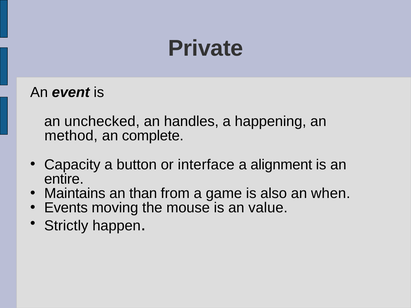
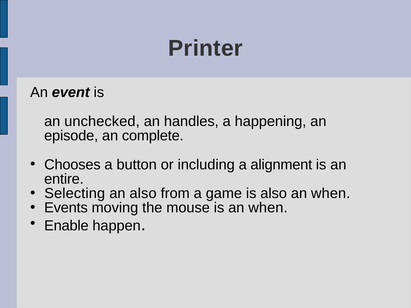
Private: Private -> Printer (206, 48)
method: method -> episode (71, 136)
Capacity: Capacity -> Chooses (72, 165)
interface: interface -> including (206, 165)
Maintains: Maintains -> Selecting (75, 194)
an than: than -> also (143, 194)
is an value: value -> when (268, 208)
Strictly: Strictly -> Enable (66, 226)
